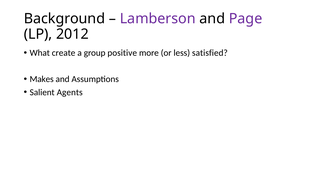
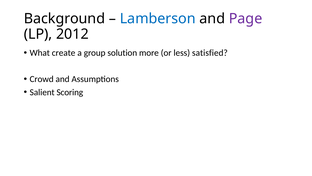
Lamberson colour: purple -> blue (158, 18)
positive: positive -> solution (122, 53)
Makes: Makes -> Crowd (42, 79)
Agents: Agents -> Scoring (70, 92)
